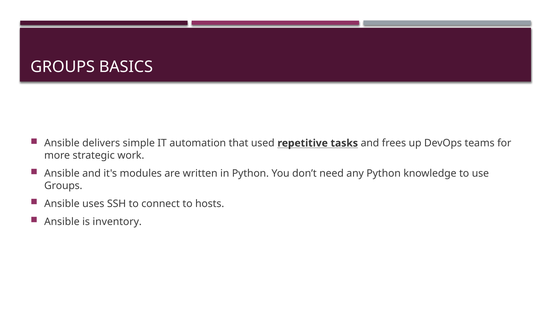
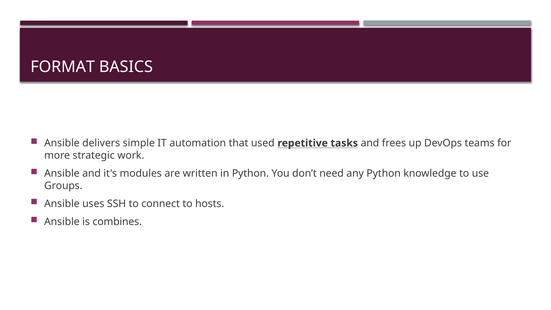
GROUPS: GROUPS -> FORMAT (63, 67)
inventory: inventory -> combines (117, 222)
